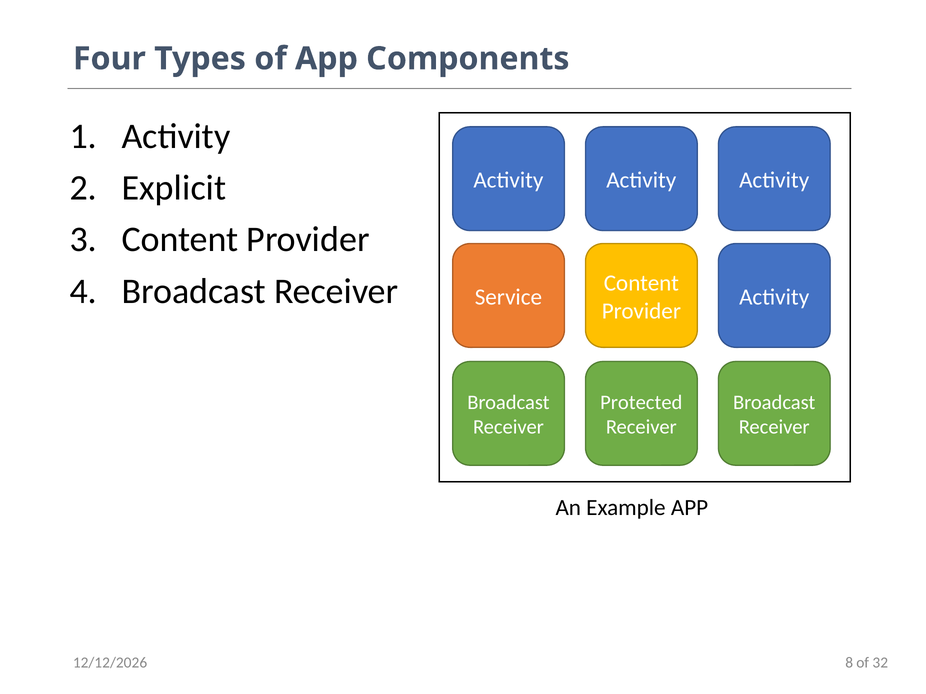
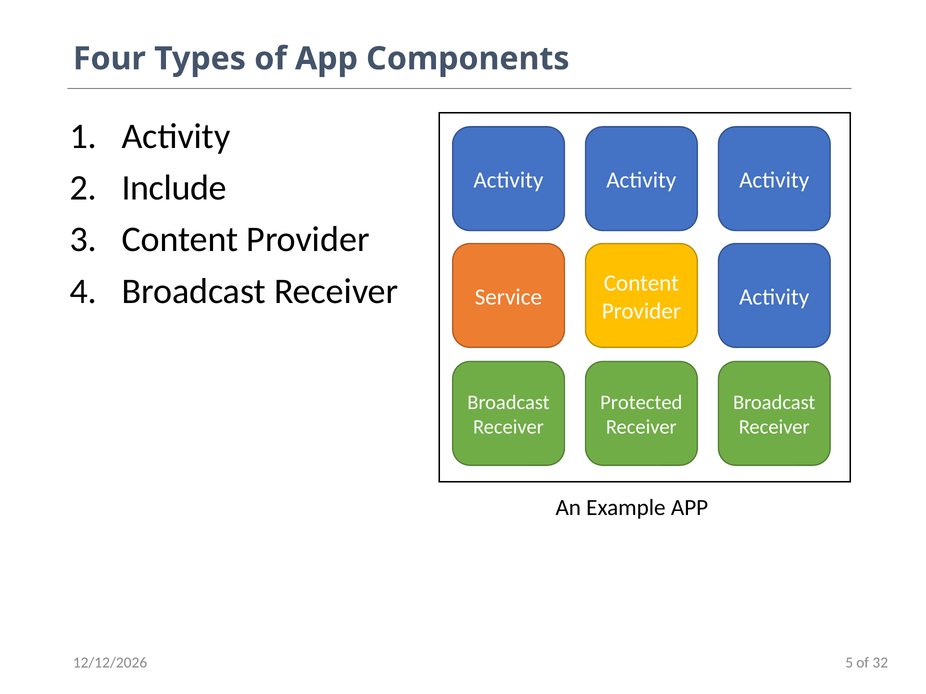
Explicit: Explicit -> Include (174, 188)
8: 8 -> 5 (849, 663)
